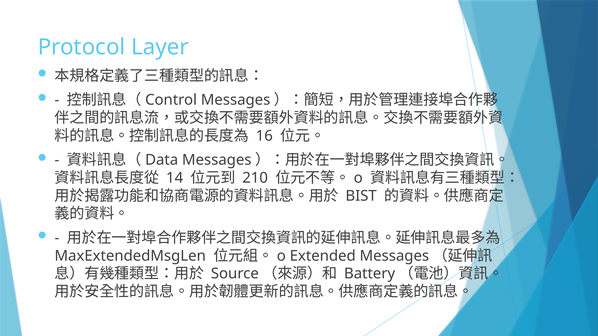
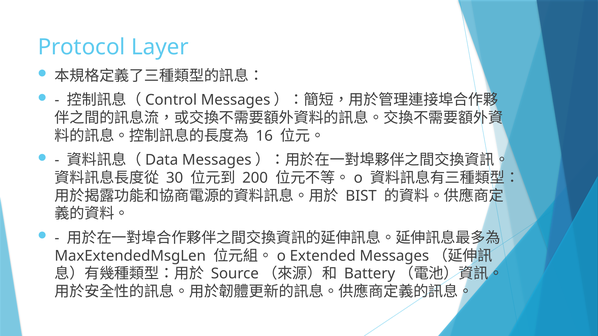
14: 14 -> 30 (175, 178)
210: 210 -> 200 (255, 178)
